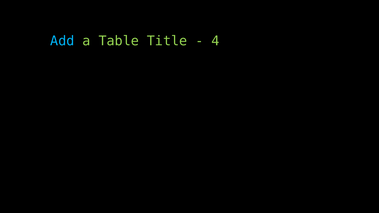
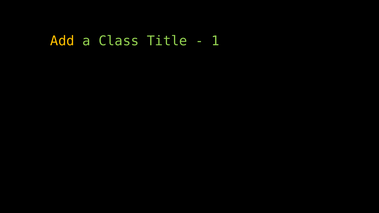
Add colour: light blue -> yellow (62, 41)
Table: Table -> Class (119, 41)
4: 4 -> 1 (215, 41)
